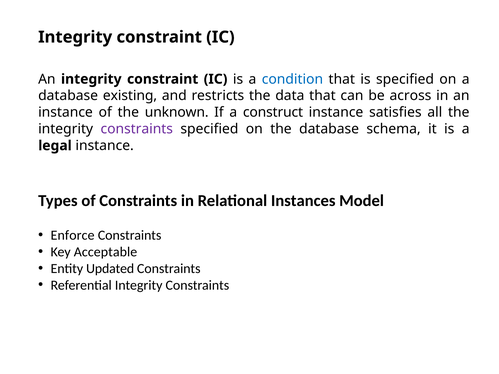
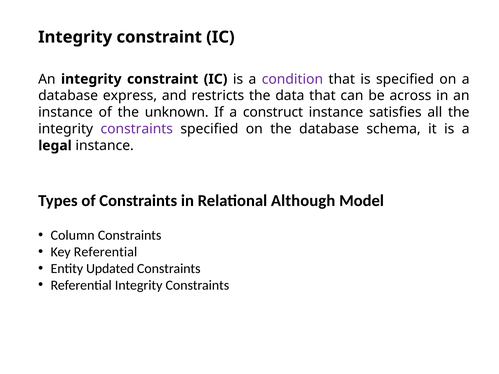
condition colour: blue -> purple (292, 79)
existing: existing -> express (130, 96)
Instances: Instances -> Although (303, 201)
Enforce: Enforce -> Column (73, 235)
Key Acceptable: Acceptable -> Referential (105, 252)
